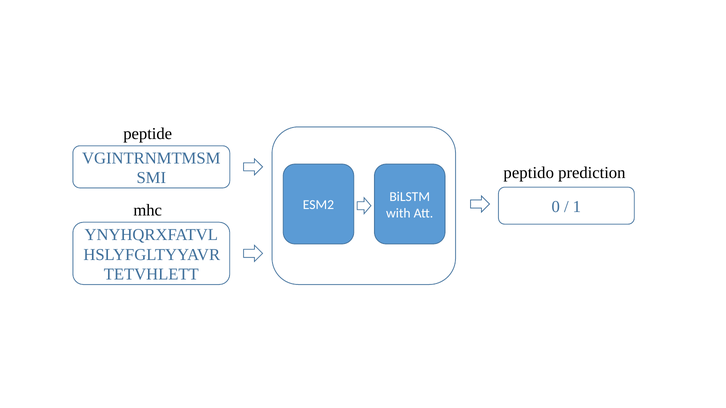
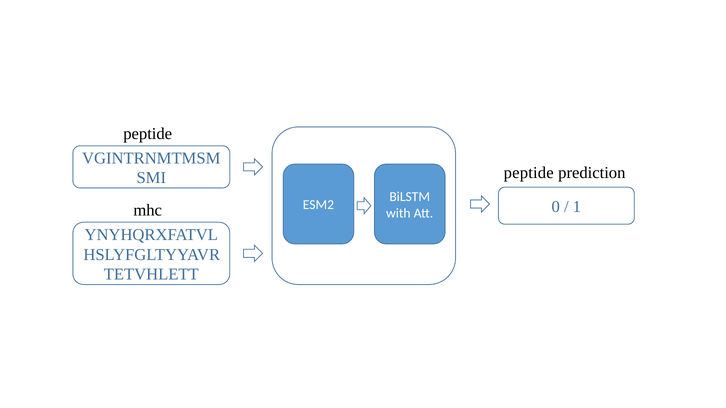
peptido: peptido -> peptide (529, 173)
